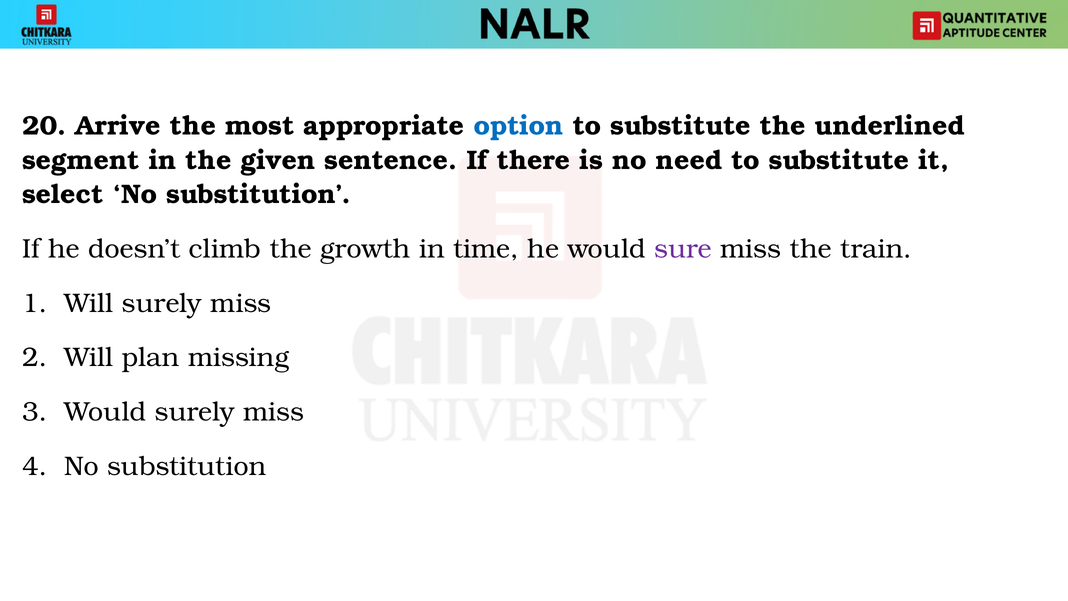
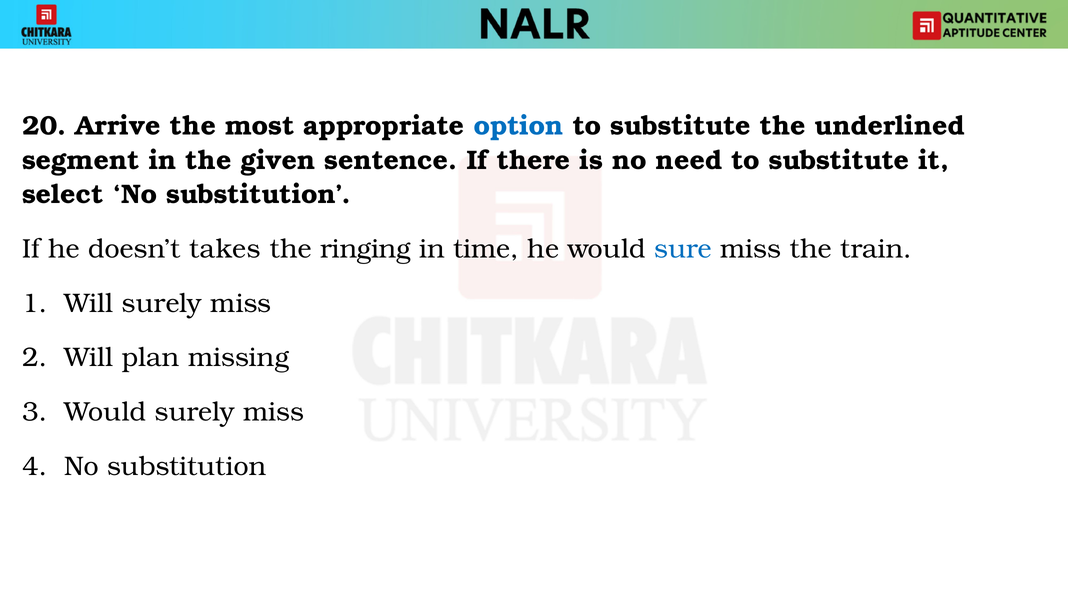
climb: climb -> takes (225, 249)
growth: growth -> ringing (366, 249)
sure colour: purple -> blue (683, 249)
